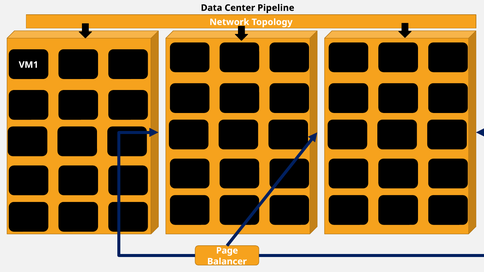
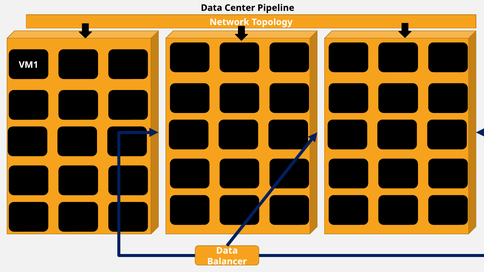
Page: Page -> Data (227, 251)
